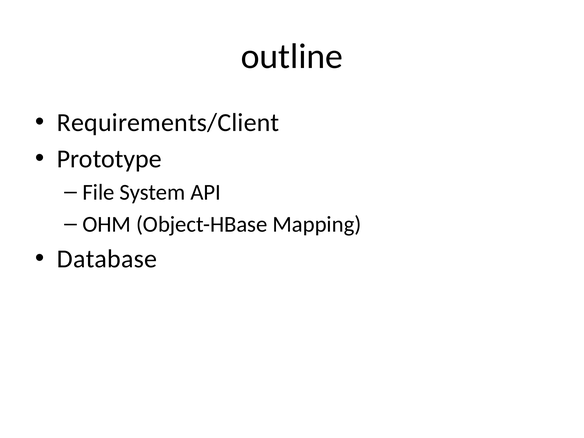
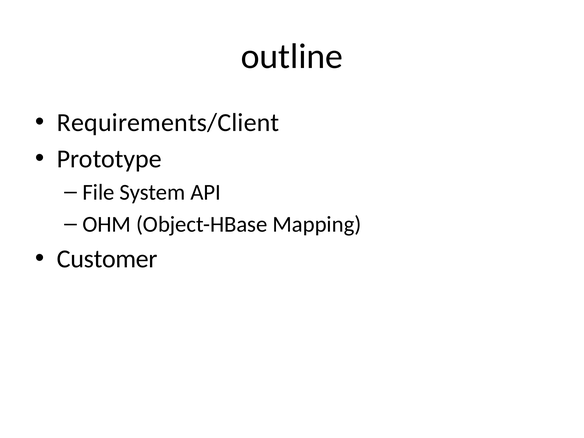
Database: Database -> Customer (107, 259)
